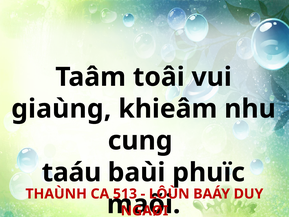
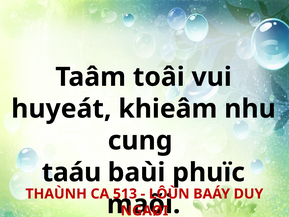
giaùng: giaùng -> huyeát (61, 109)
